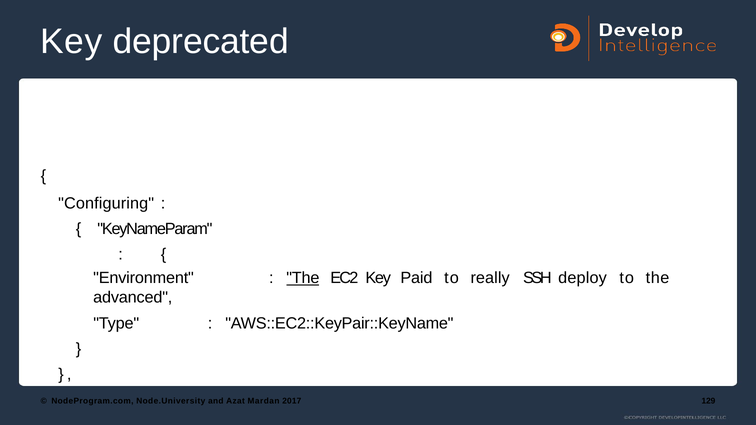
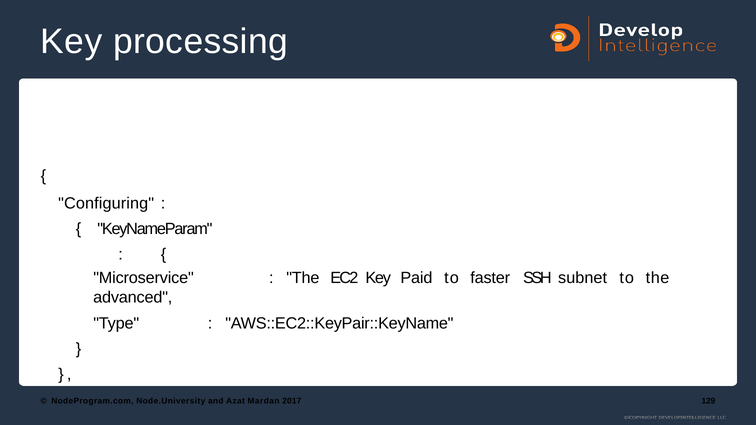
deprecated: deprecated -> processing (200, 42)
Environment: Environment -> Microservice (144, 278)
The underline: present -> none (303, 278)
really: really -> faster (490, 278)
deploy: deploy -> subnet (583, 278)
